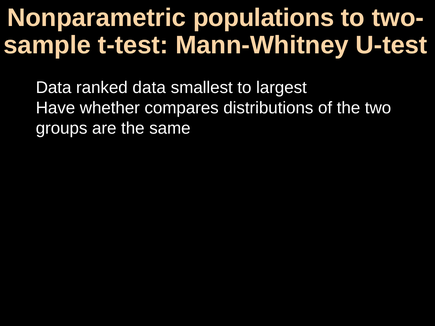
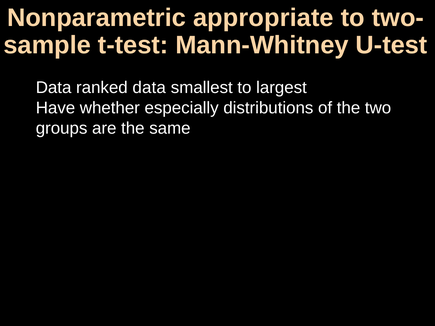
populations: populations -> appropriate (263, 18)
compares: compares -> especially (182, 108)
